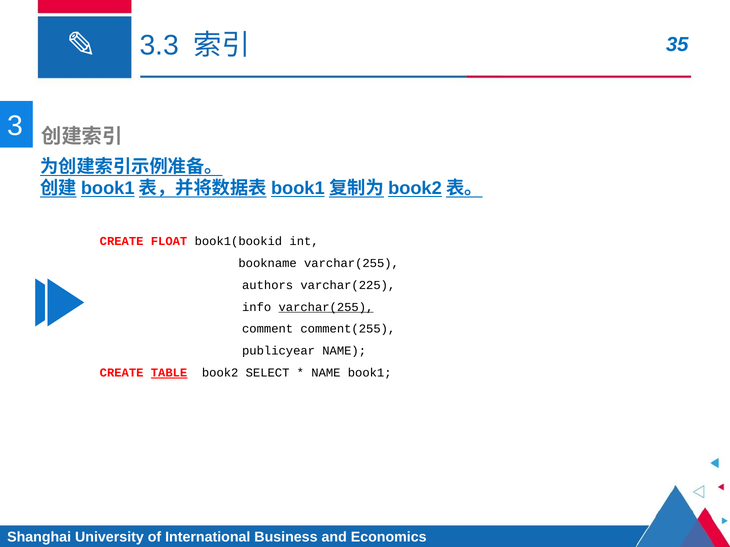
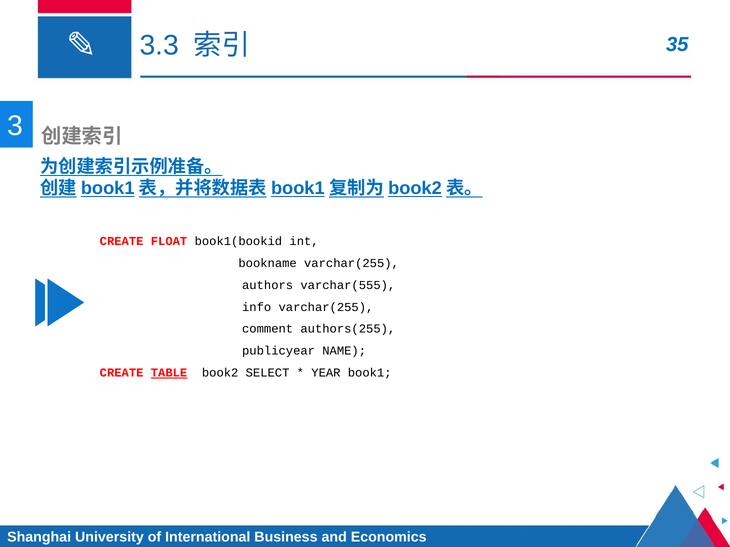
varchar(225: varchar(225 -> varchar(555 (348, 285)
varchar(255 underline: present -> none (326, 307)
comment(255: comment(255 -> authors(255 (348, 329)
NAME: NAME -> YEAR (326, 373)
